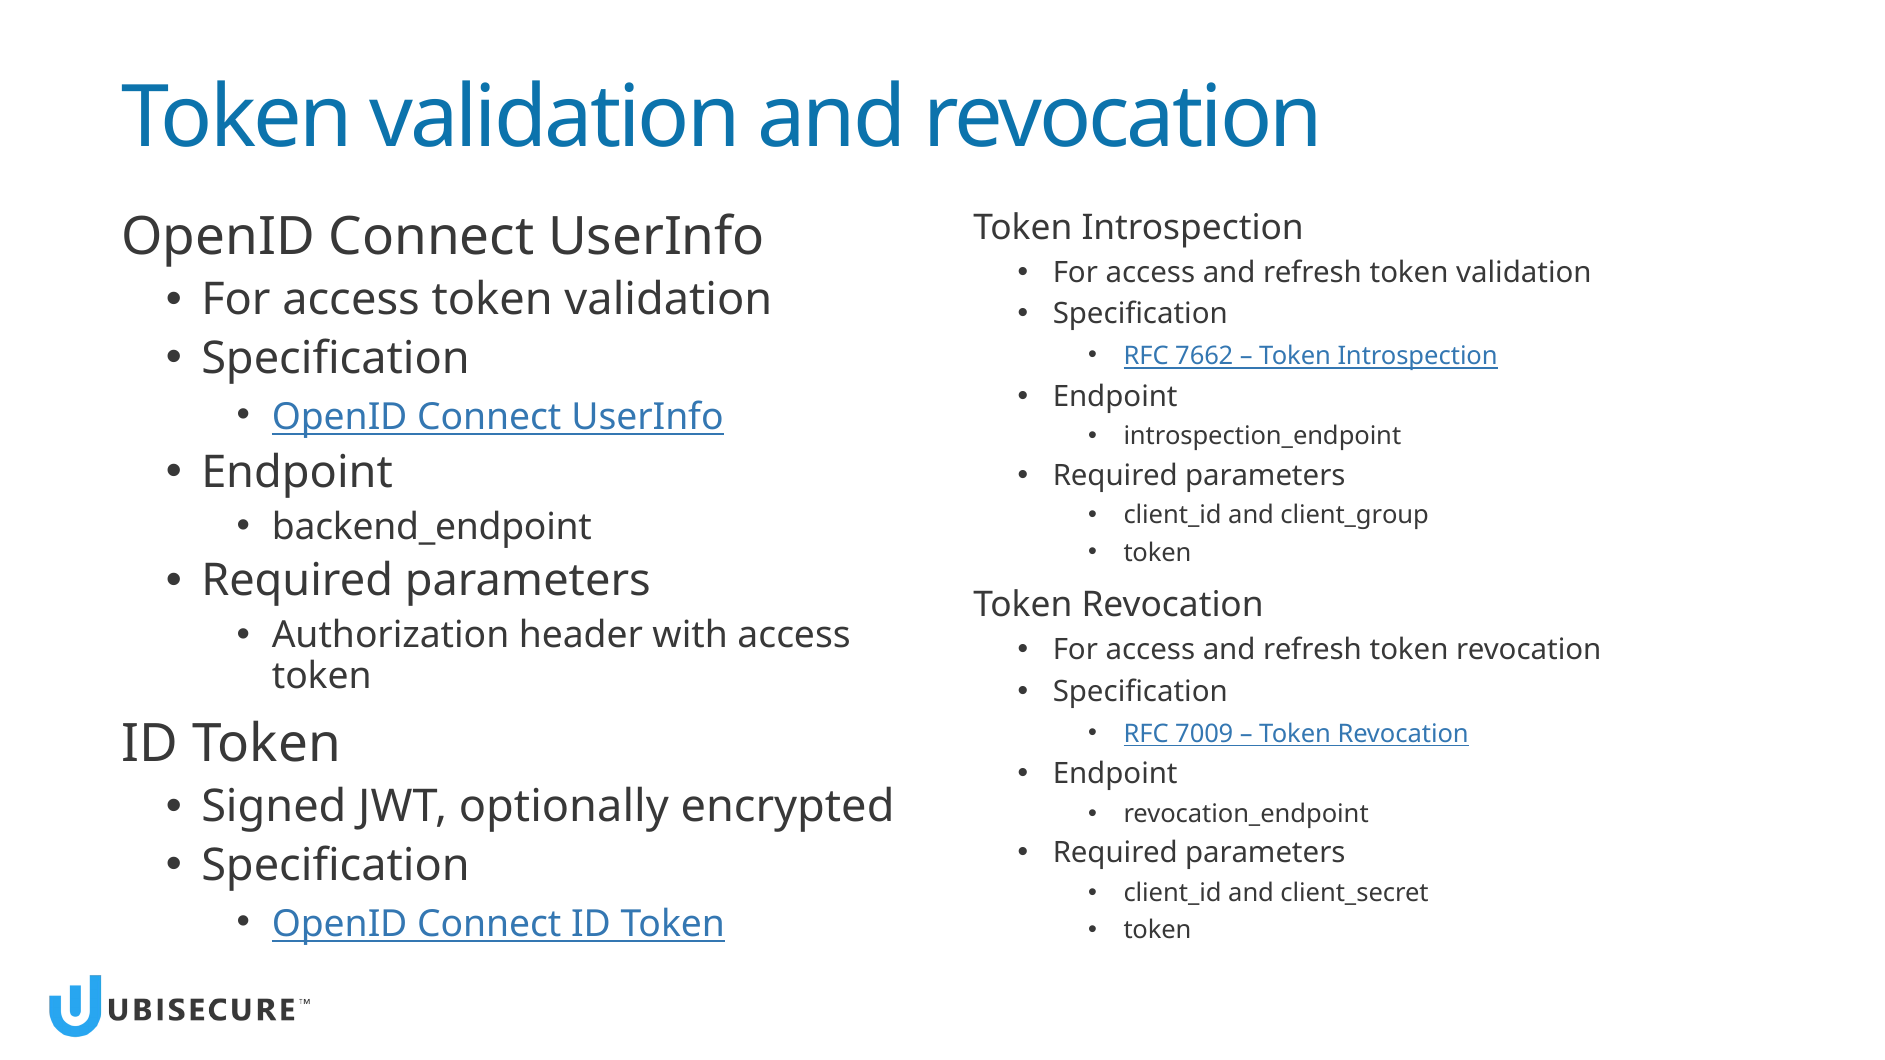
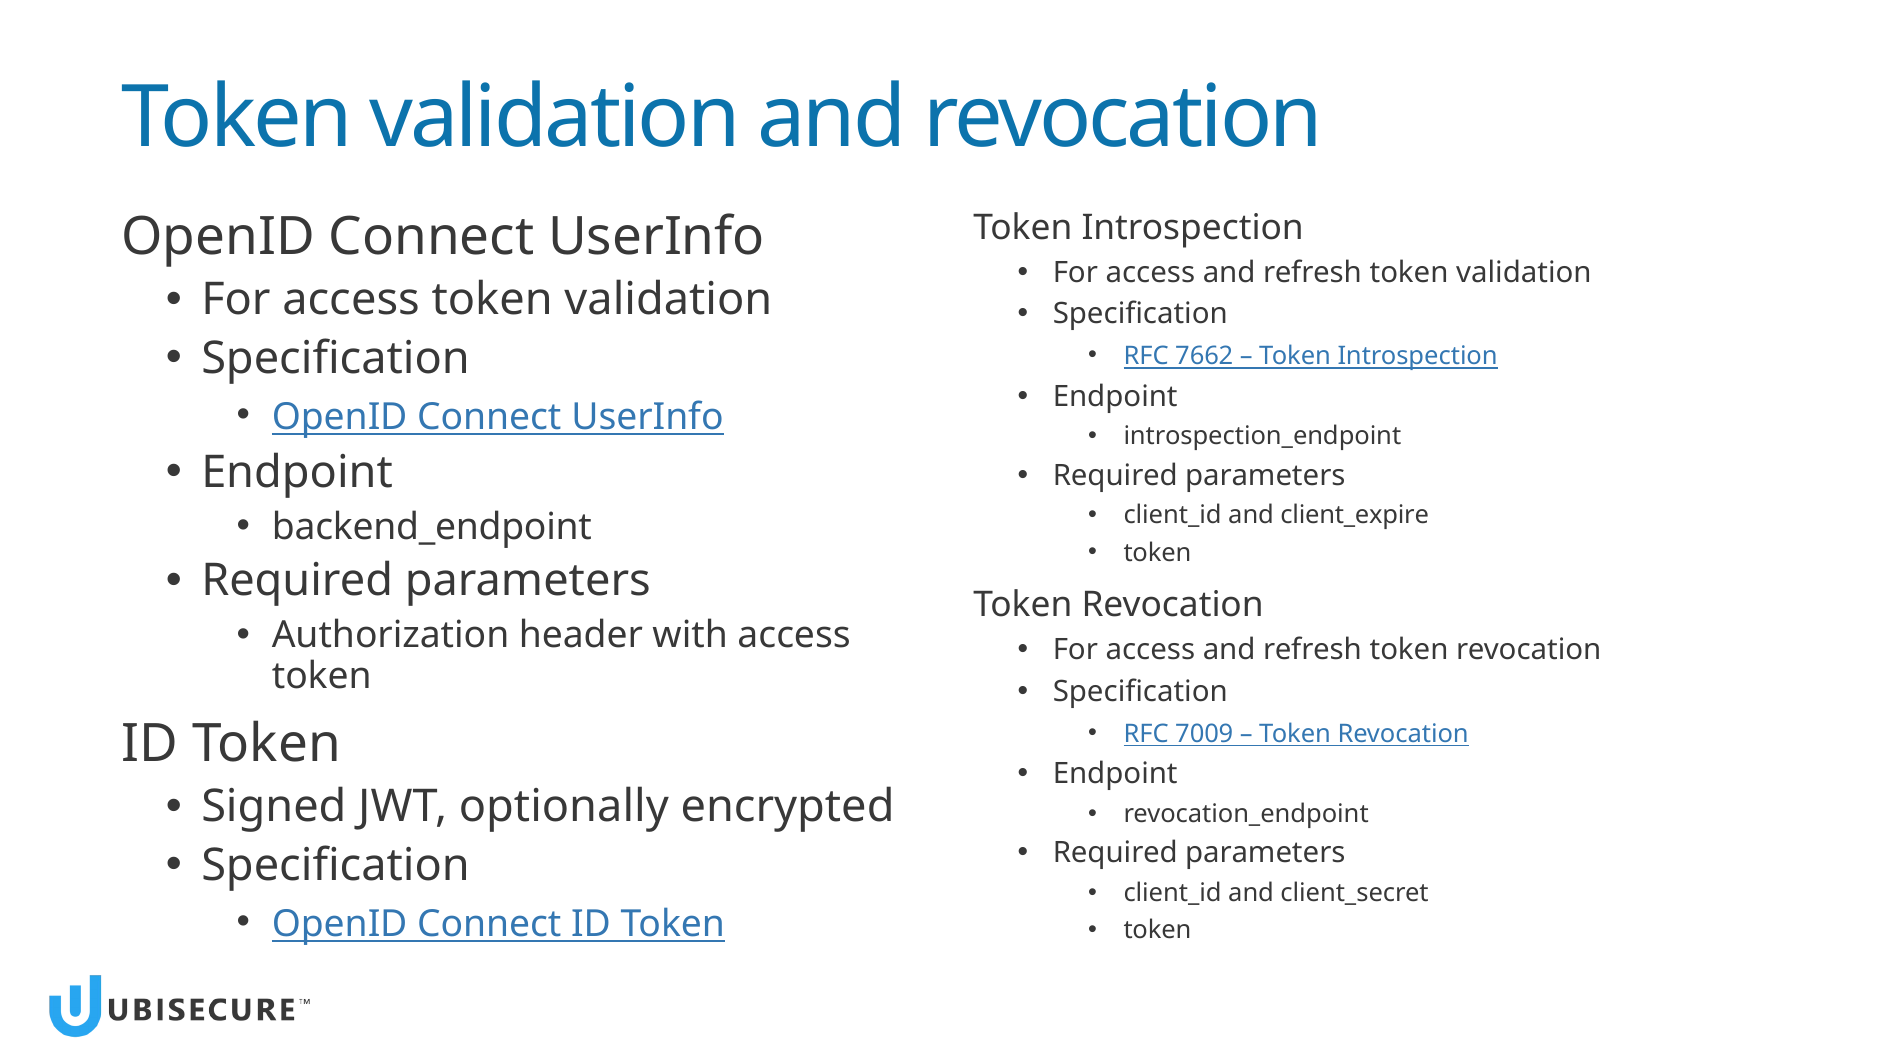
client_group: client_group -> client_expire (1355, 515)
